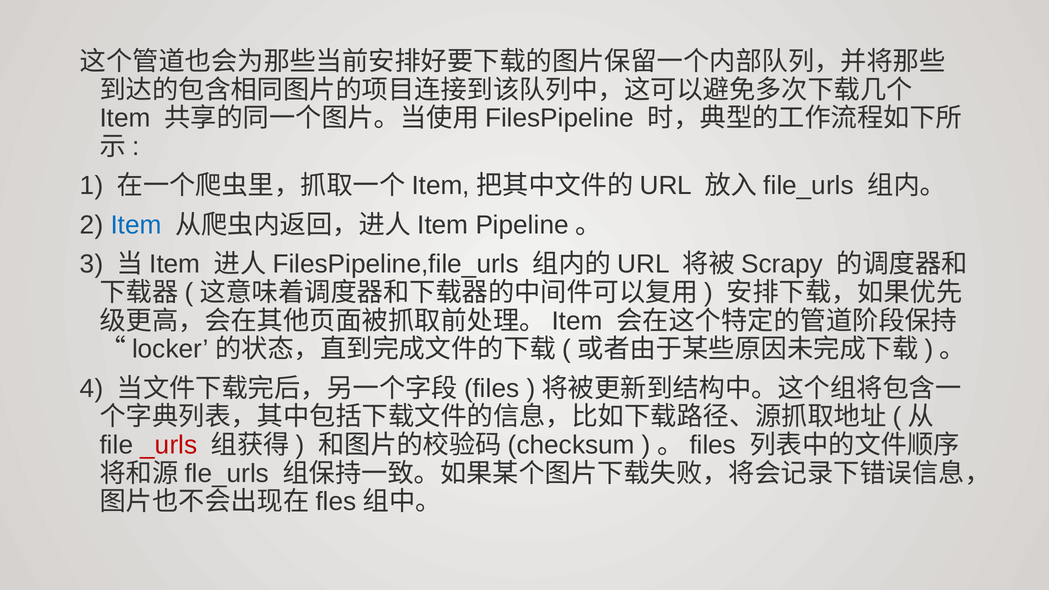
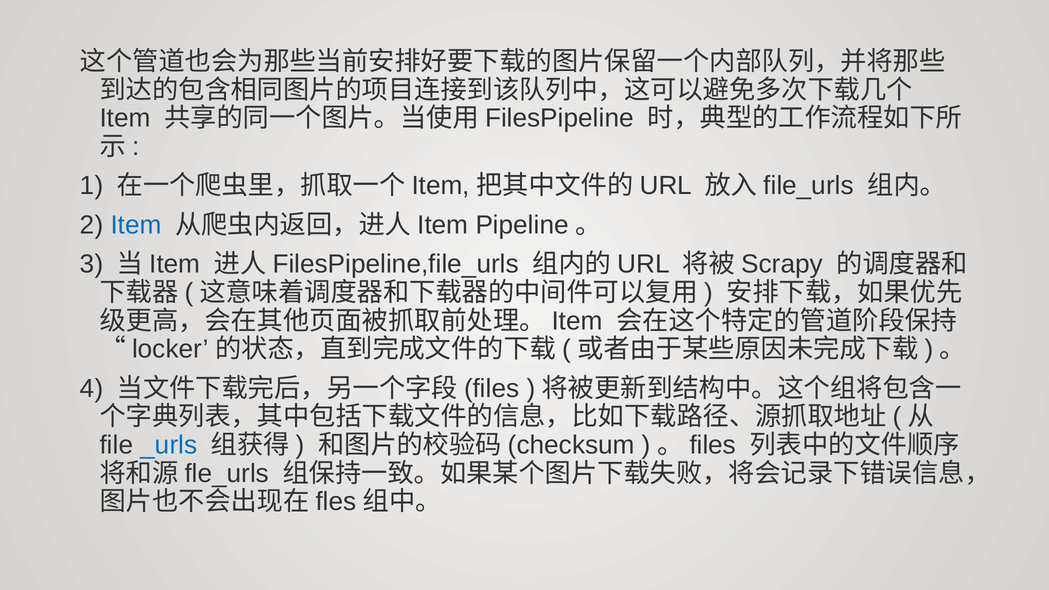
_urls colour: red -> blue (169, 445)
